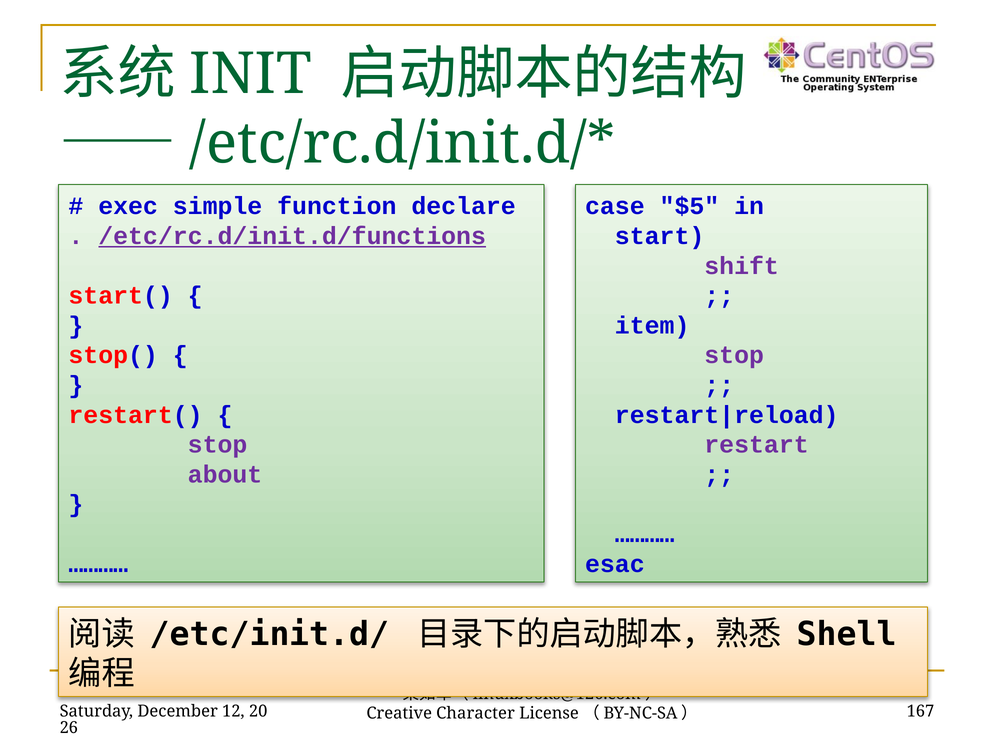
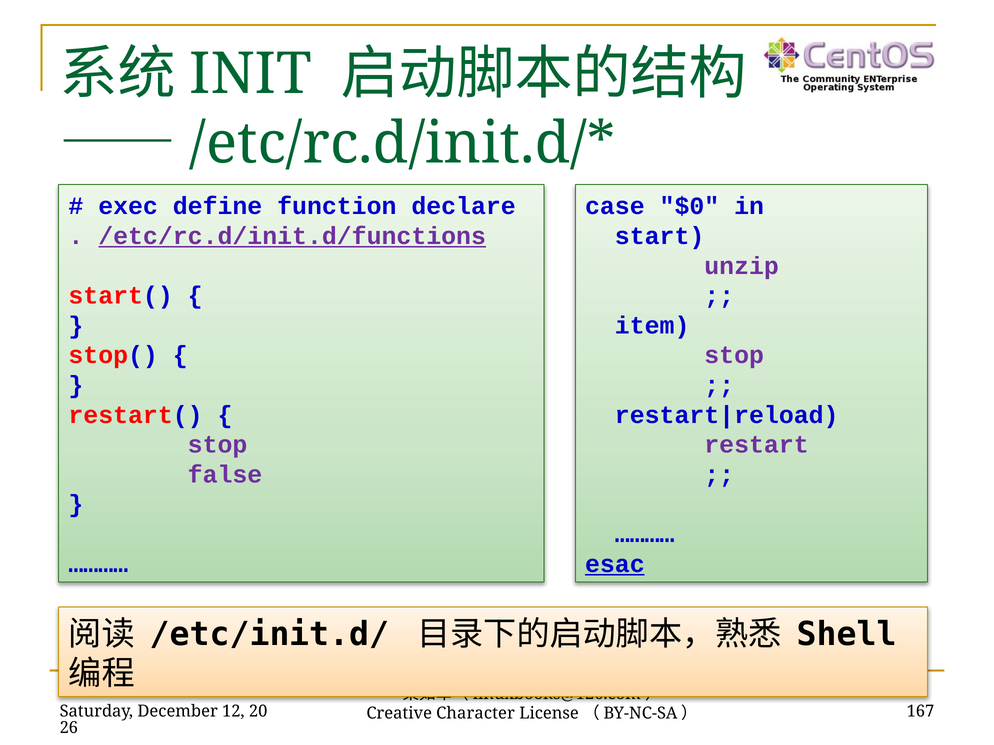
simple: simple -> define (218, 206)
$5: $5 -> $0 (689, 206)
shift: shift -> unzip (742, 266)
about: about -> false (225, 475)
esac underline: none -> present (615, 564)
